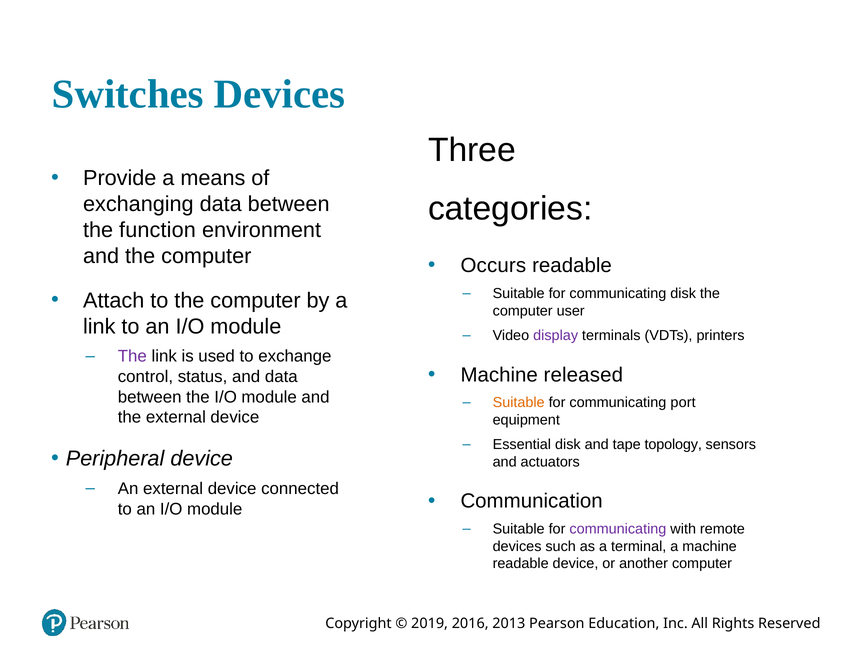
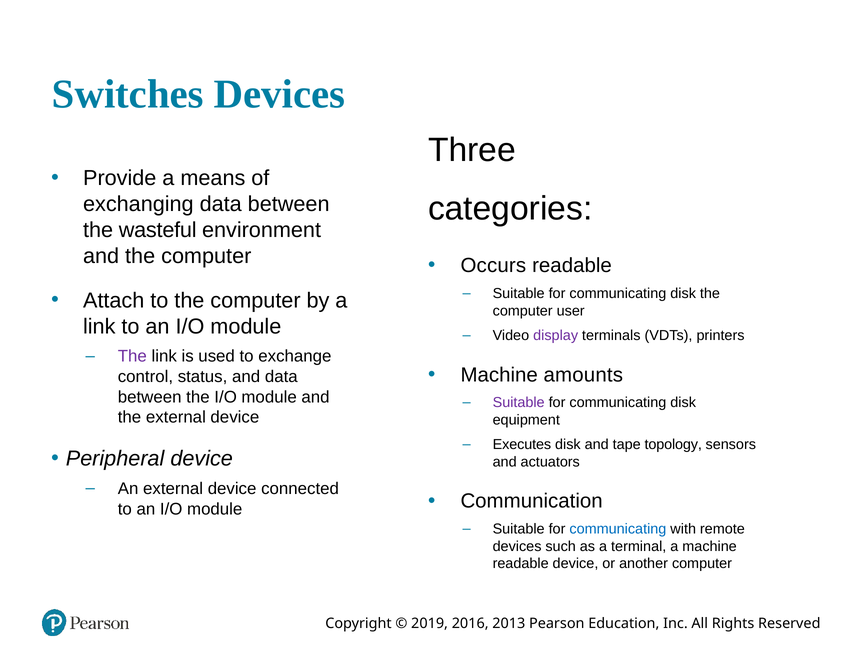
function: function -> wasteful (158, 230)
released: released -> amounts (583, 375)
Suitable colour: orange -> purple (519, 402)
port: port -> disk (683, 402)
Essential: Essential -> Executes (522, 444)
communicating colour: purple -> blue (618, 529)
